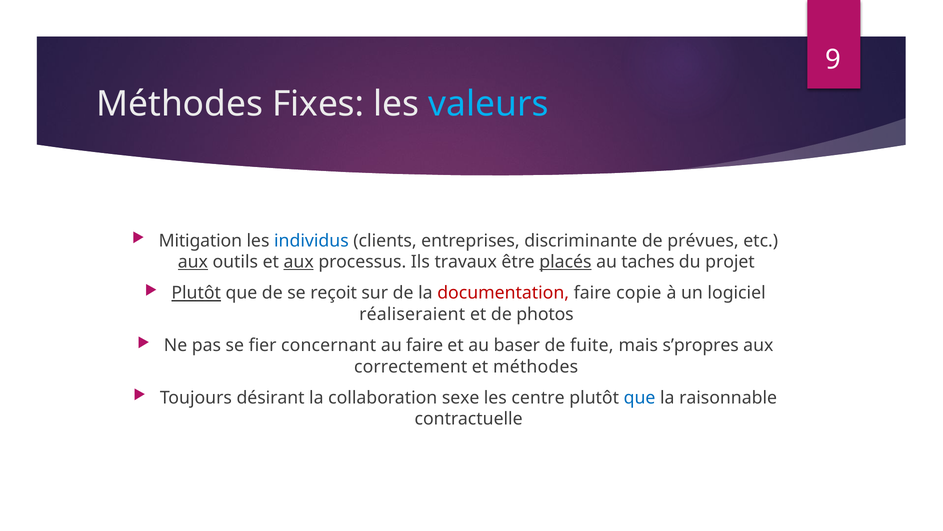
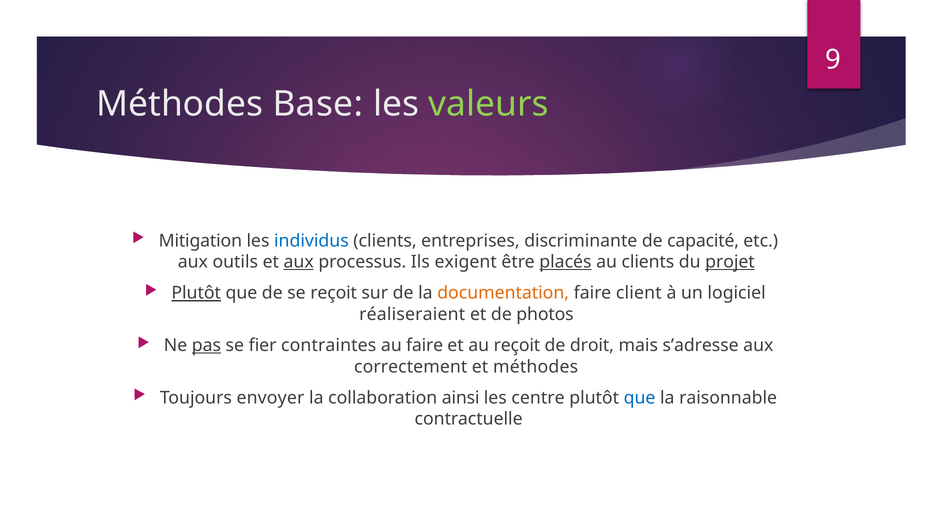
Fixes: Fixes -> Base (318, 104)
valeurs colour: light blue -> light green (489, 104)
prévues: prévues -> capacité (703, 241)
aux underline: present -> none (193, 262)
travaux: travaux -> exigent (466, 262)
au taches: taches -> clients (648, 262)
projet underline: none -> present (730, 262)
documentation colour: red -> orange (503, 293)
copie: copie -> client (639, 293)
pas underline: none -> present (206, 345)
concernant: concernant -> contraintes (329, 345)
au baser: baser -> reçoit (517, 345)
fuite: fuite -> droit (592, 345)
s’propres: s’propres -> s’adresse (701, 345)
désirant: désirant -> envoyer (270, 397)
sexe: sexe -> ainsi (461, 397)
